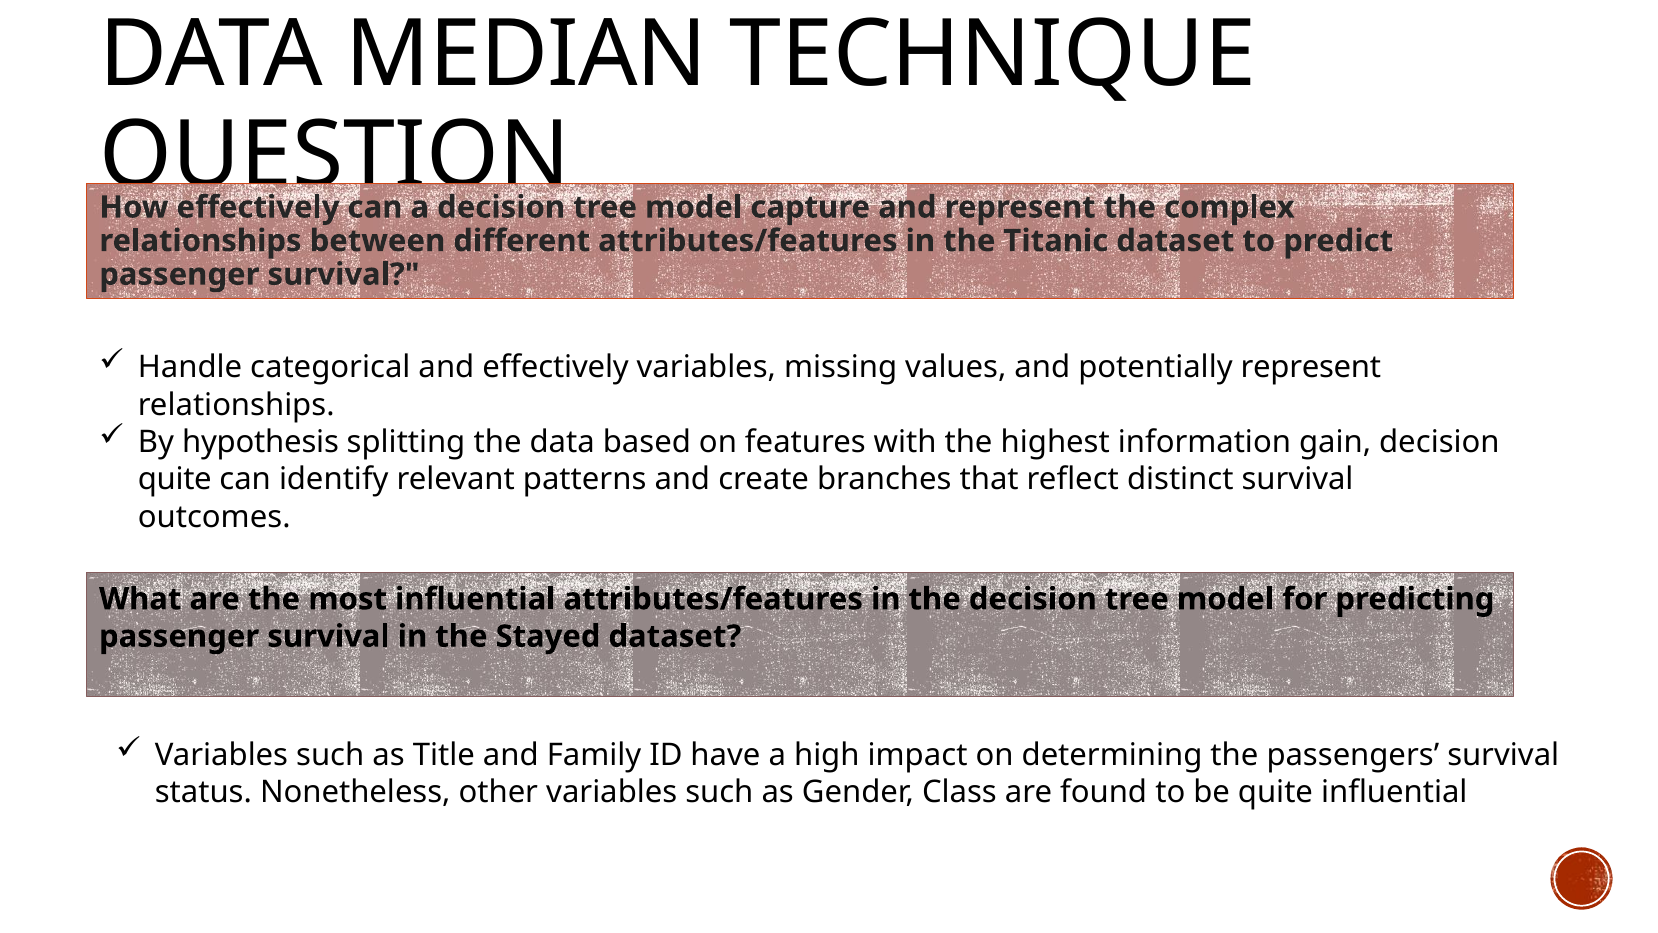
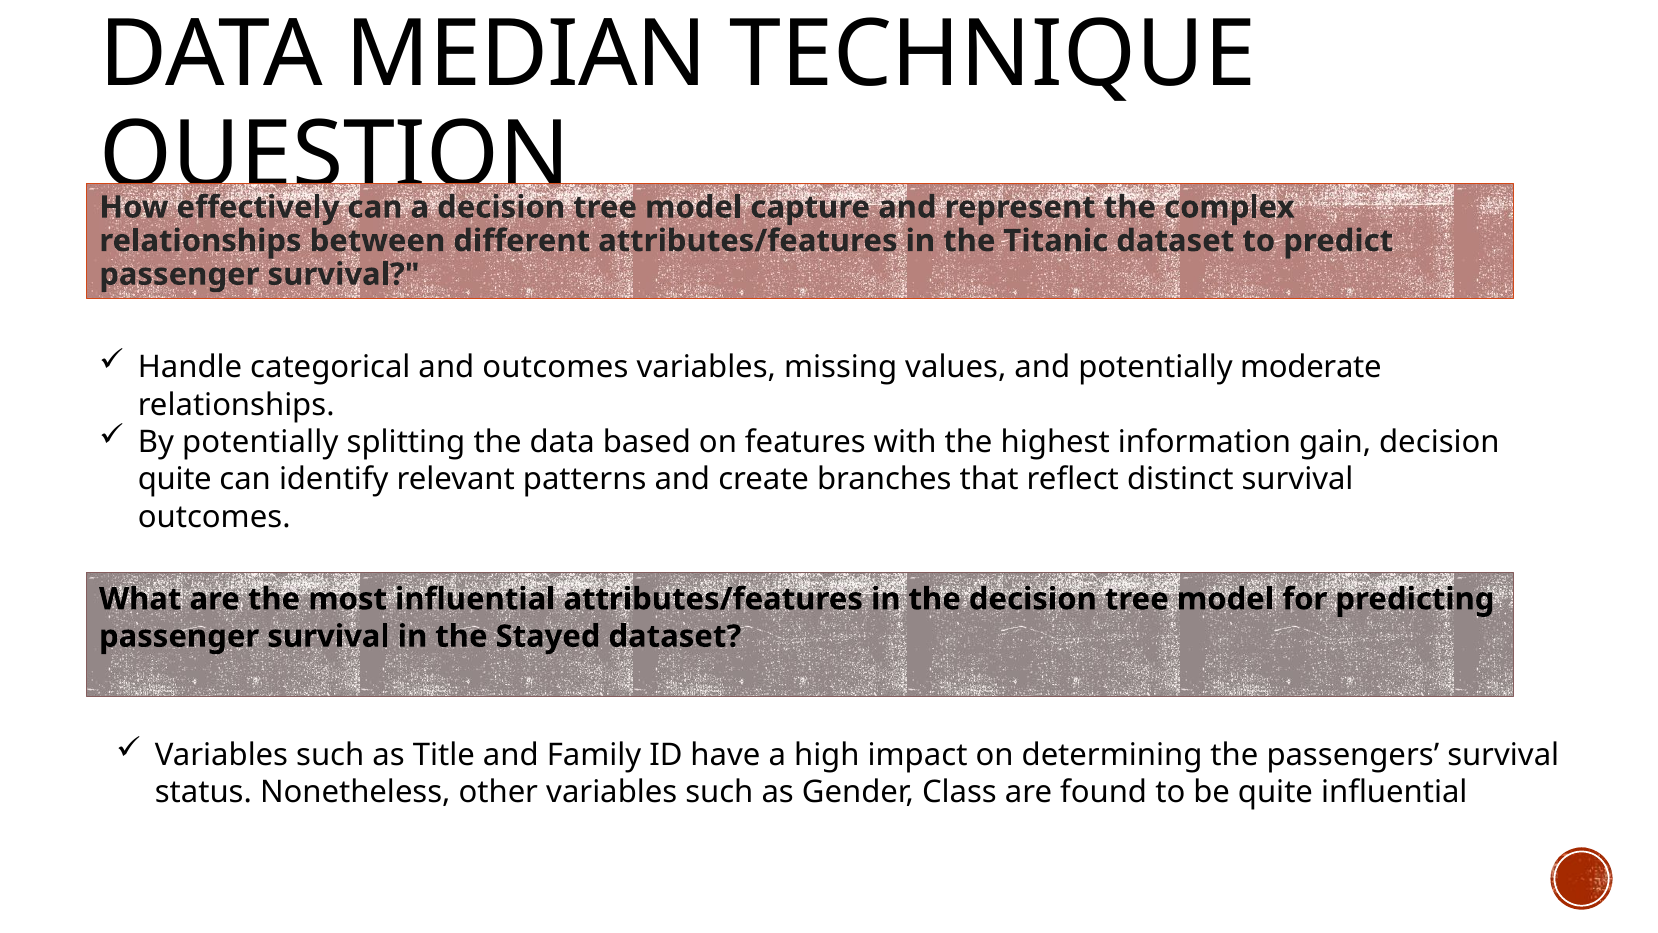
and effectively: effectively -> outcomes (555, 368)
potentially represent: represent -> moderate (1311, 368)
By hypothesis: hypothesis -> potentially (260, 442)
